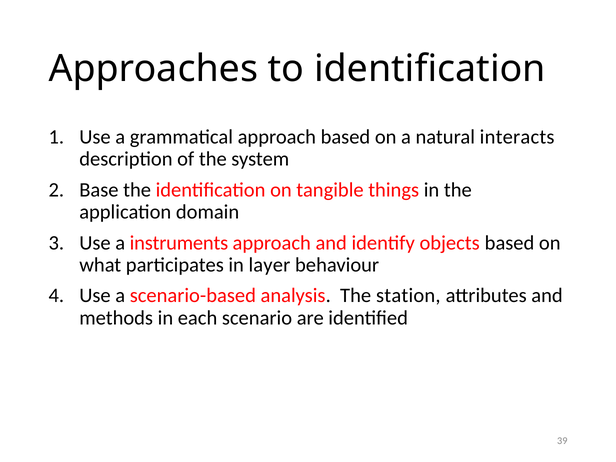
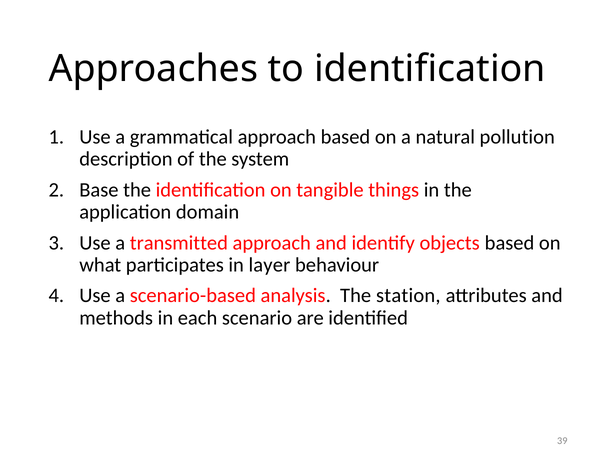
interacts: interacts -> pollution (517, 137)
instruments: instruments -> transmitted (179, 243)
